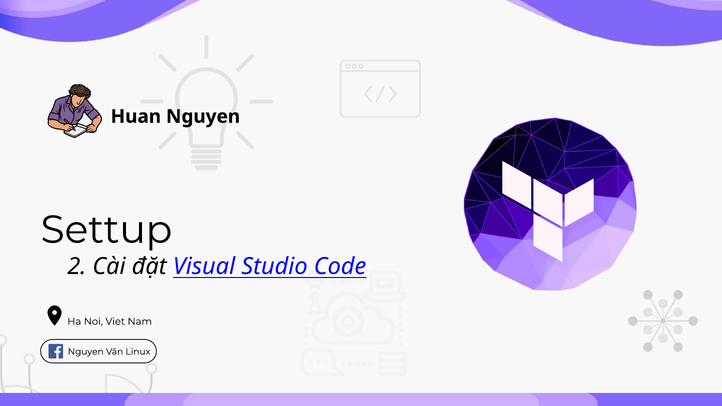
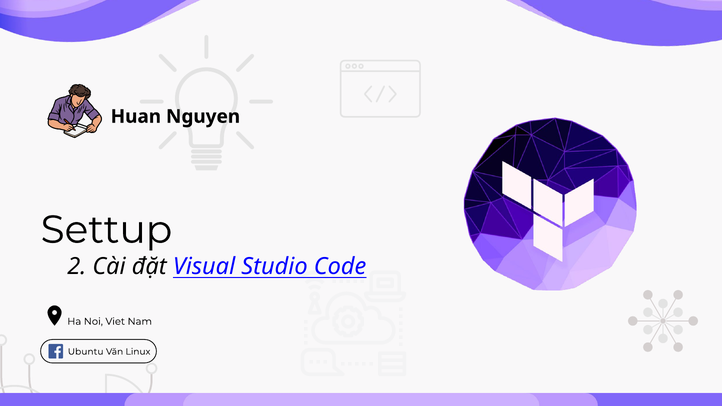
Nguyen: Nguyen -> Ubuntu (86, 352)
